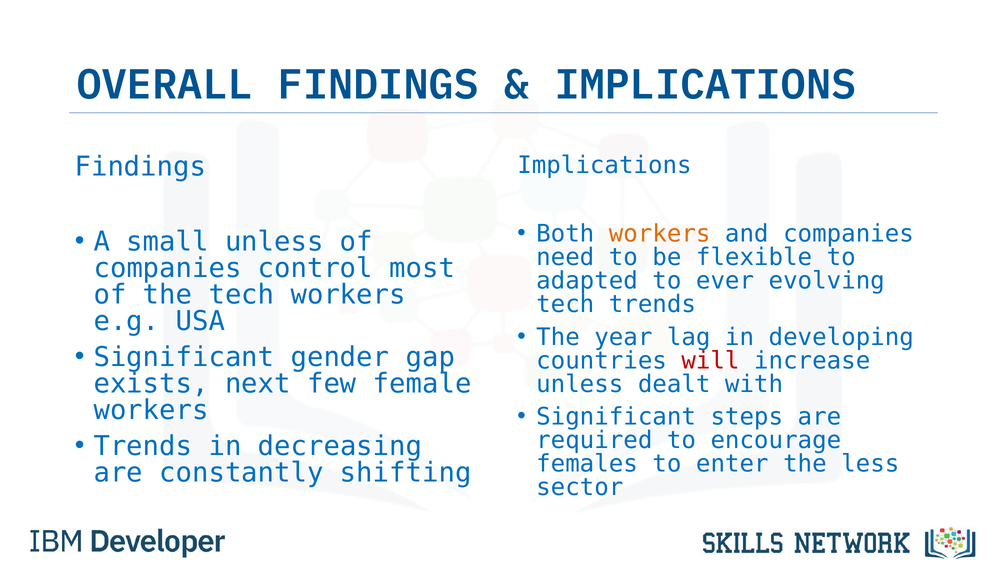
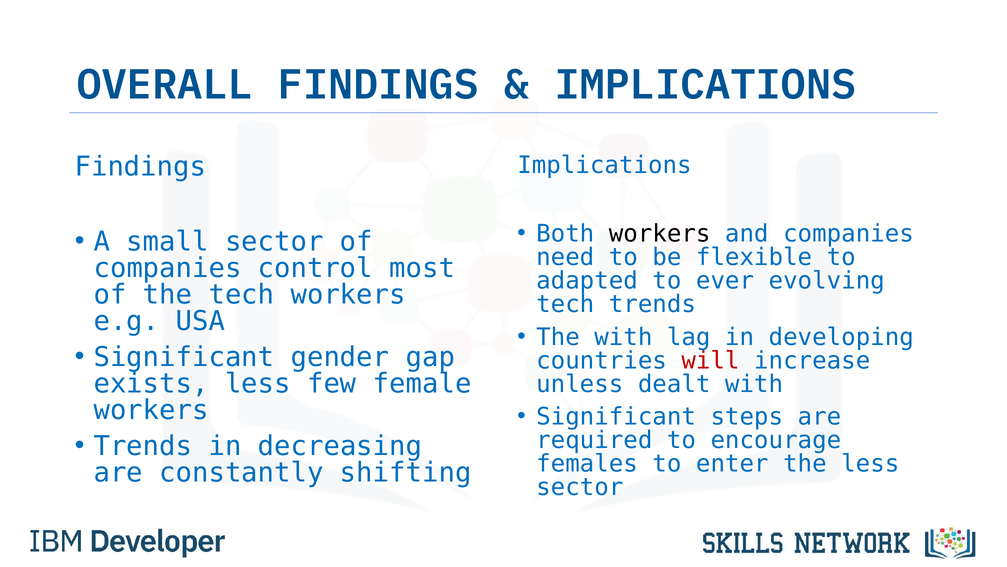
workers colour: orange -> black (660, 234)
small unless: unless -> sector (274, 242)
The year: year -> with (623, 337)
exists next: next -> less (258, 383)
